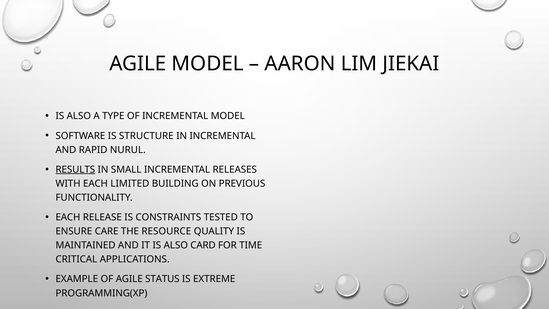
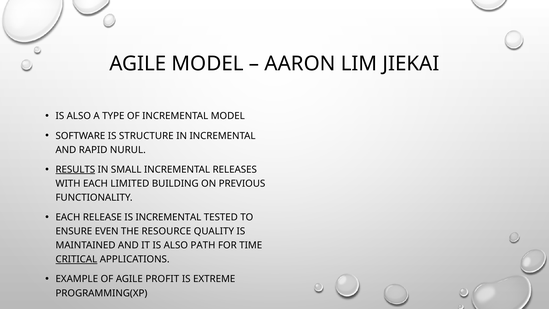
IS CONSTRAINTS: CONSTRAINTS -> INCREMENTAL (168, 217)
CARE: CARE -> EVEN (107, 231)
CARD: CARD -> PATH (203, 245)
CRITICAL underline: none -> present (76, 259)
STATUS: STATUS -> PROFIT (162, 279)
